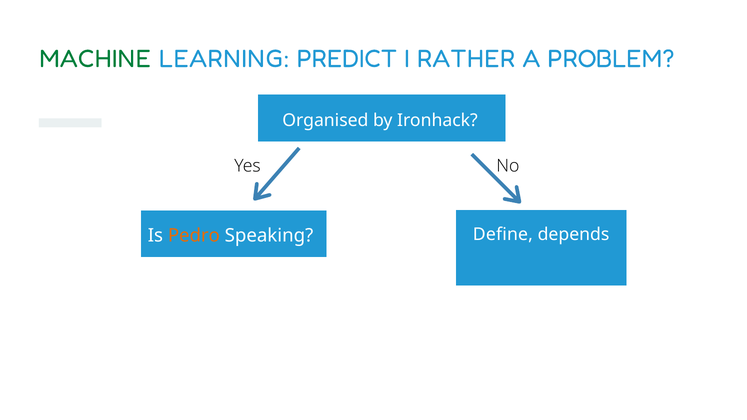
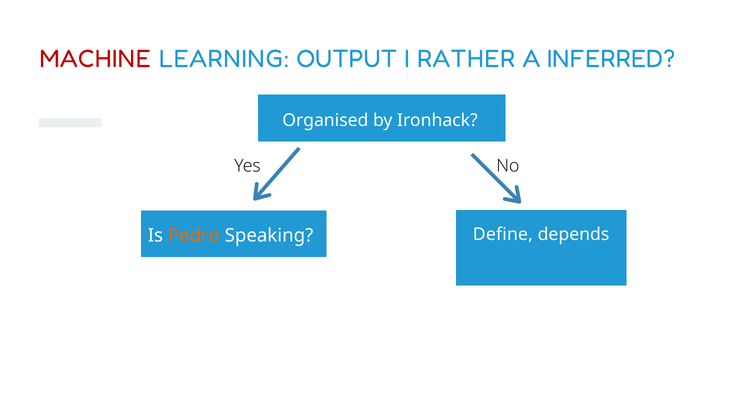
MACHINE colour: green -> red (95, 59)
PREDICT: PREDICT -> OUTPUT (347, 59)
PROBLEM: PROBLEM -> INFERRED (611, 59)
